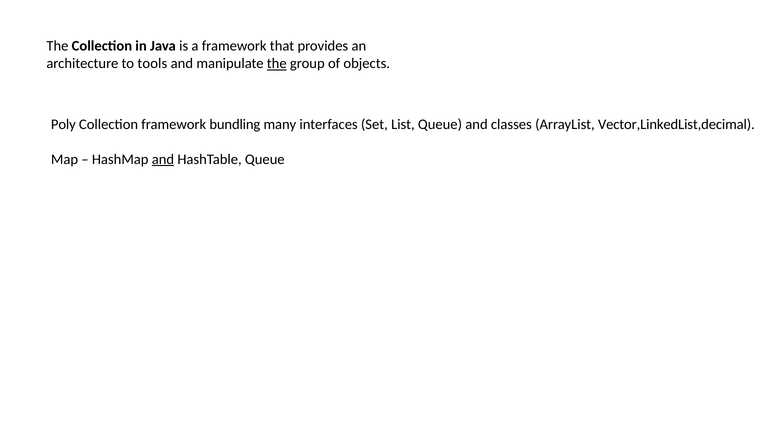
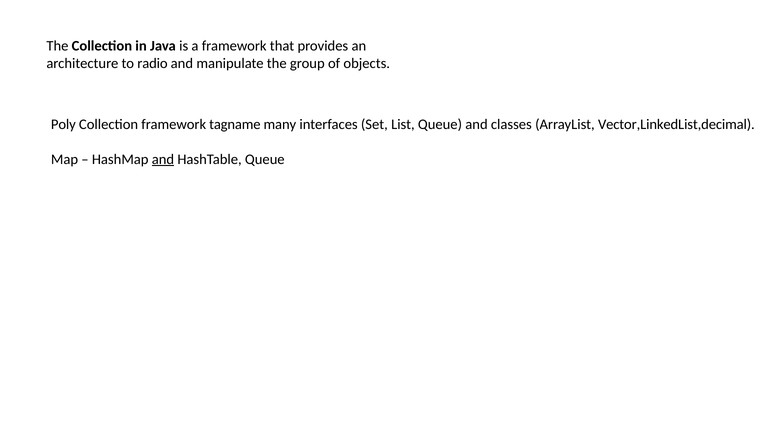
tools: tools -> radio (152, 64)
the underline: present -> none (277, 64)
bundling: bundling -> tagname (235, 124)
